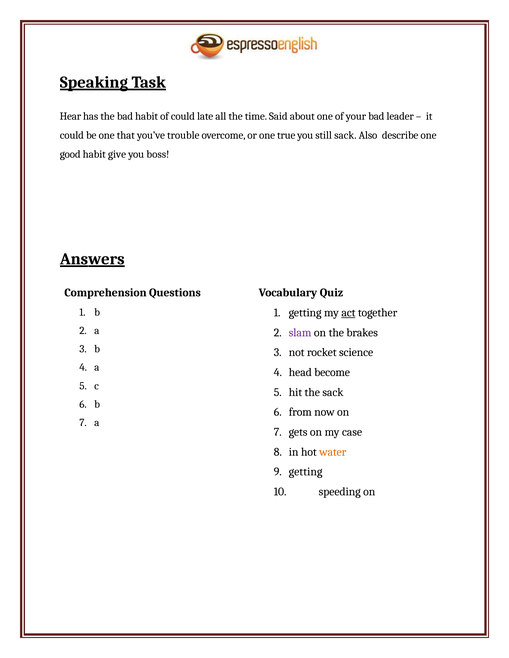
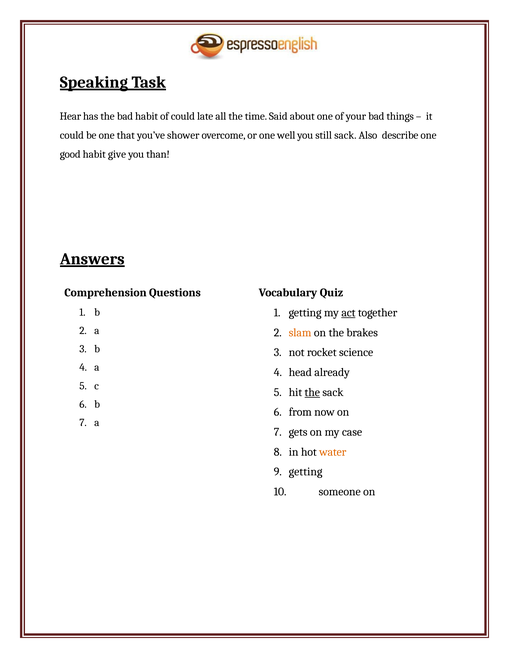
leader: leader -> things (400, 117)
trouble: trouble -> shower (183, 135)
true: true -> well (286, 135)
boss: boss -> than (158, 154)
slam colour: purple -> orange (300, 333)
become: become -> already (332, 373)
the underline: none -> present (312, 393)
speeding: speeding -> someone (340, 492)
